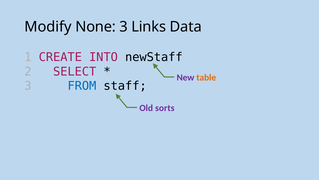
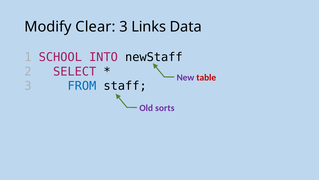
None: None -> Clear (95, 27)
CREATE: CREATE -> SCHOOL (60, 57)
table colour: orange -> red (206, 77)
